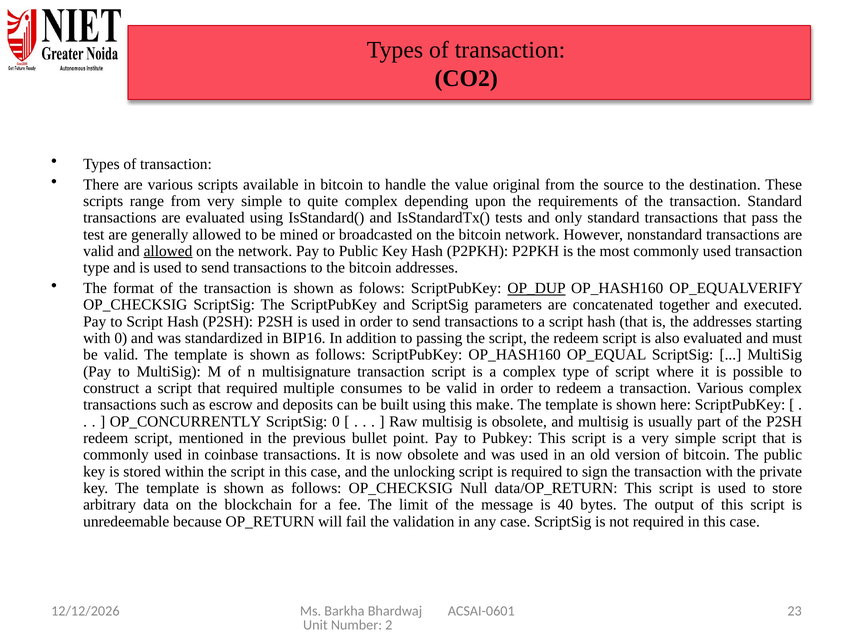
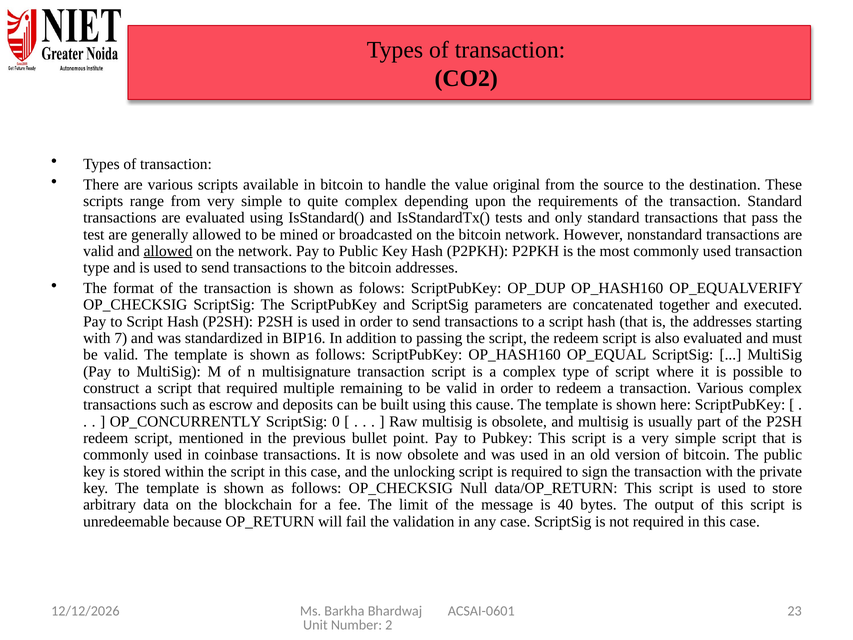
OP_DUP underline: present -> none (537, 288)
with 0: 0 -> 7 (121, 338)
consumes: consumes -> remaining (371, 388)
make: make -> cause (495, 405)
